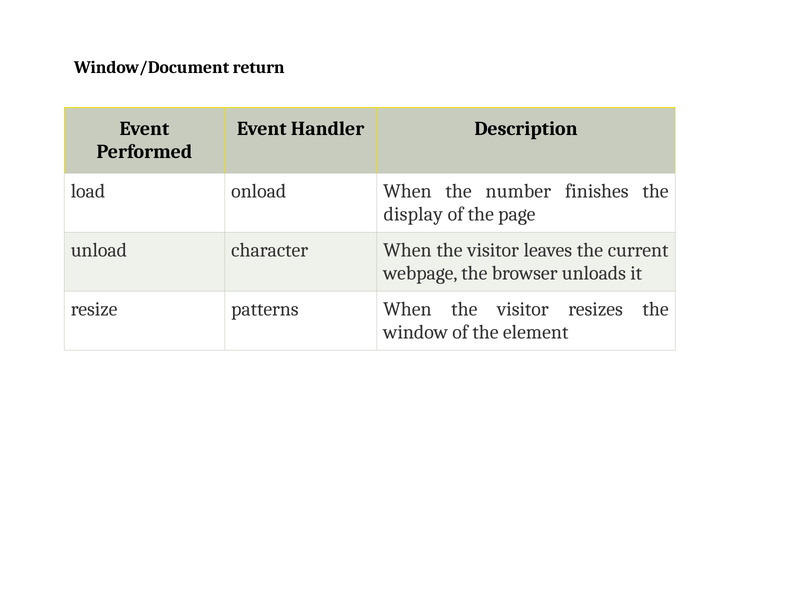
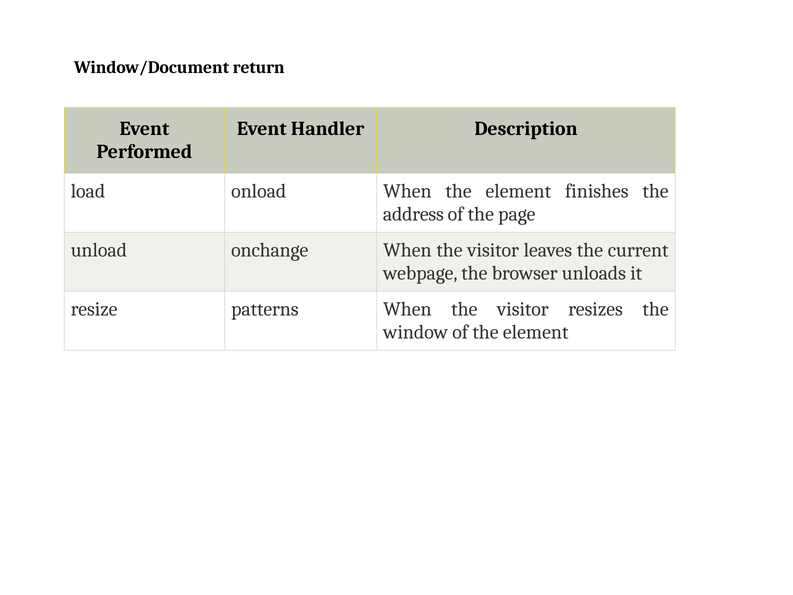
When the number: number -> element (518, 191)
display: display -> address (413, 214)
character: character -> onchange (270, 250)
